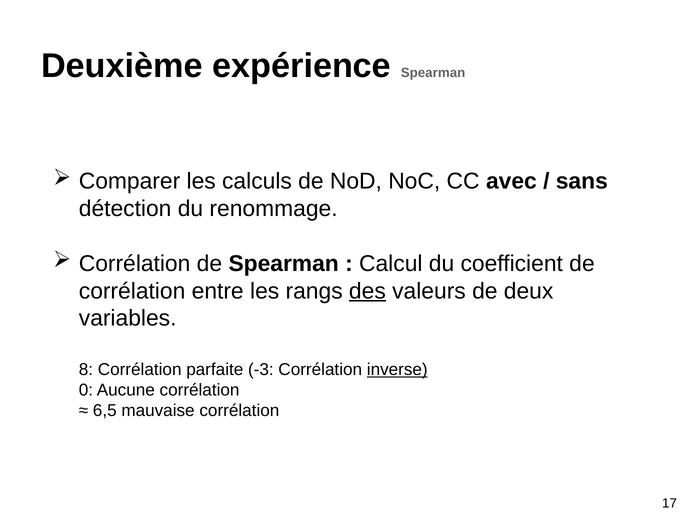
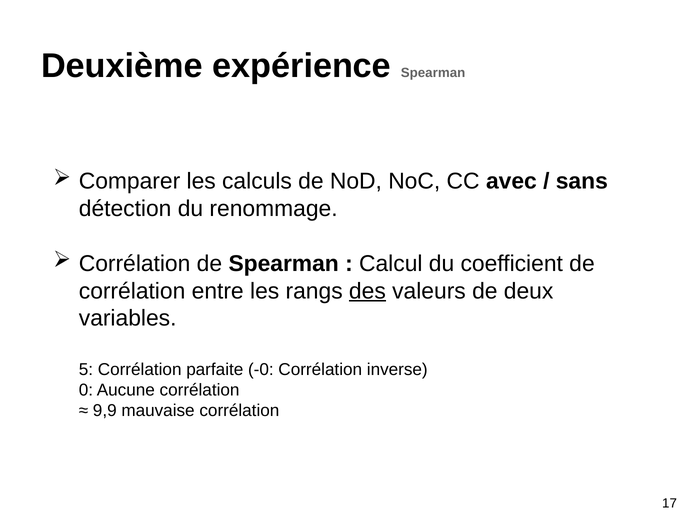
8: 8 -> 5 (86, 369)
-3: -3 -> -0 (261, 369)
inverse underline: present -> none (397, 369)
6,5: 6,5 -> 9,9 (105, 410)
